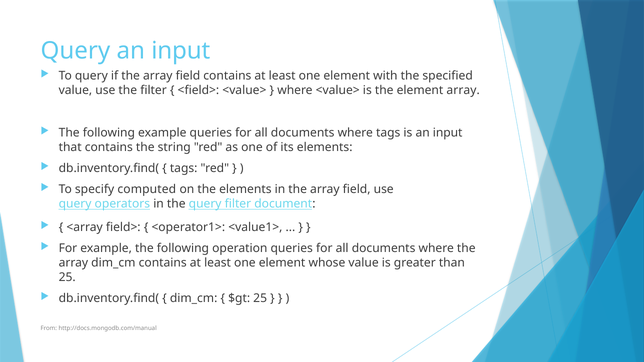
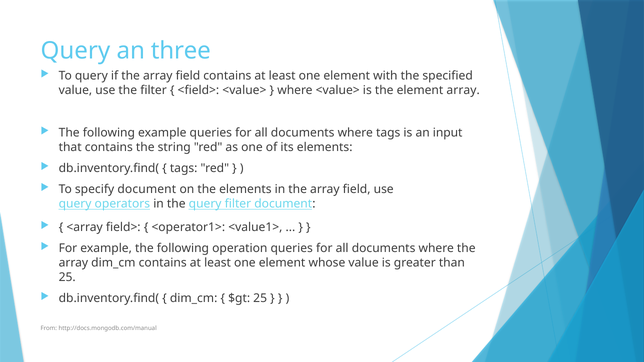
Query an input: input -> three (181, 51)
specify computed: computed -> document (147, 190)
